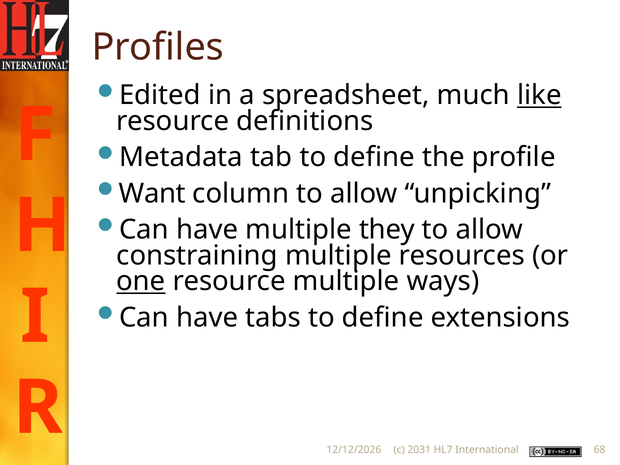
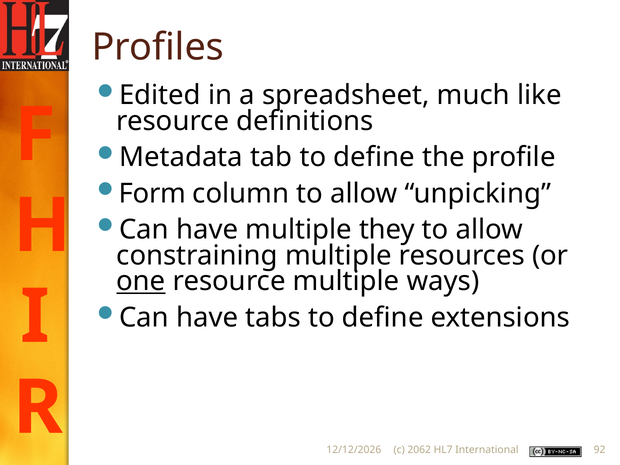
like underline: present -> none (539, 95)
Want: Want -> Form (152, 194)
2031: 2031 -> 2062 (419, 450)
68: 68 -> 92 (600, 450)
